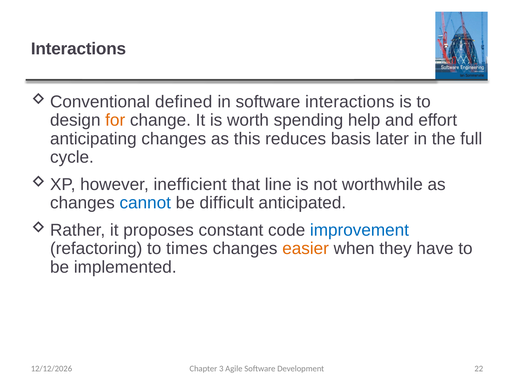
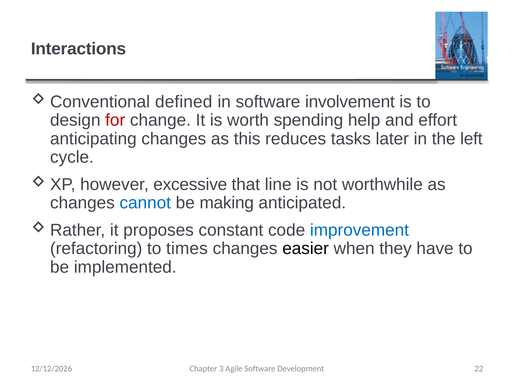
software interactions: interactions -> involvement (350, 102)
for colour: orange -> red (115, 120)
basis: basis -> tasks (351, 139)
full: full -> left (471, 139)
inefficient: inefficient -> excessive (190, 184)
difficult: difficult -> making (227, 203)
easier colour: orange -> black (306, 248)
